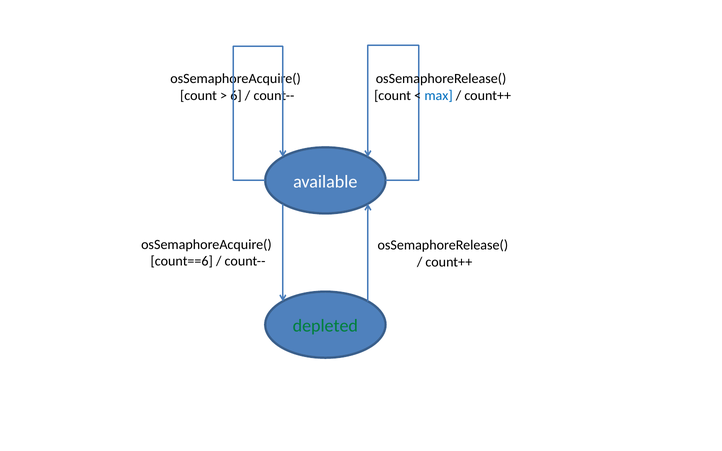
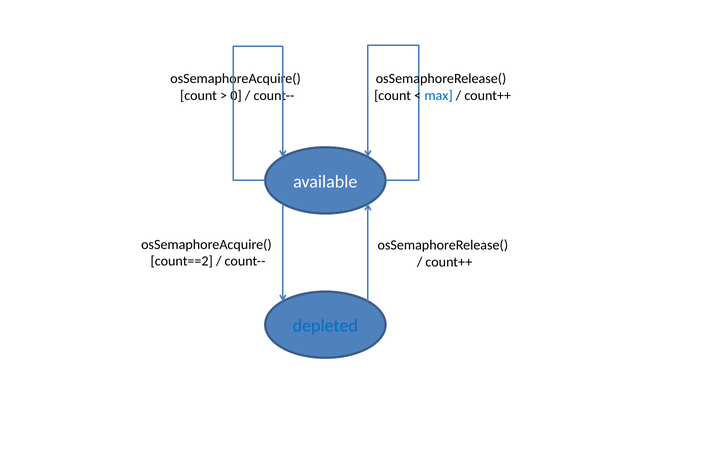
6: 6 -> 0 (236, 95)
count==6: count==6 -> count==2 (182, 261)
depleted colour: green -> blue (325, 326)
